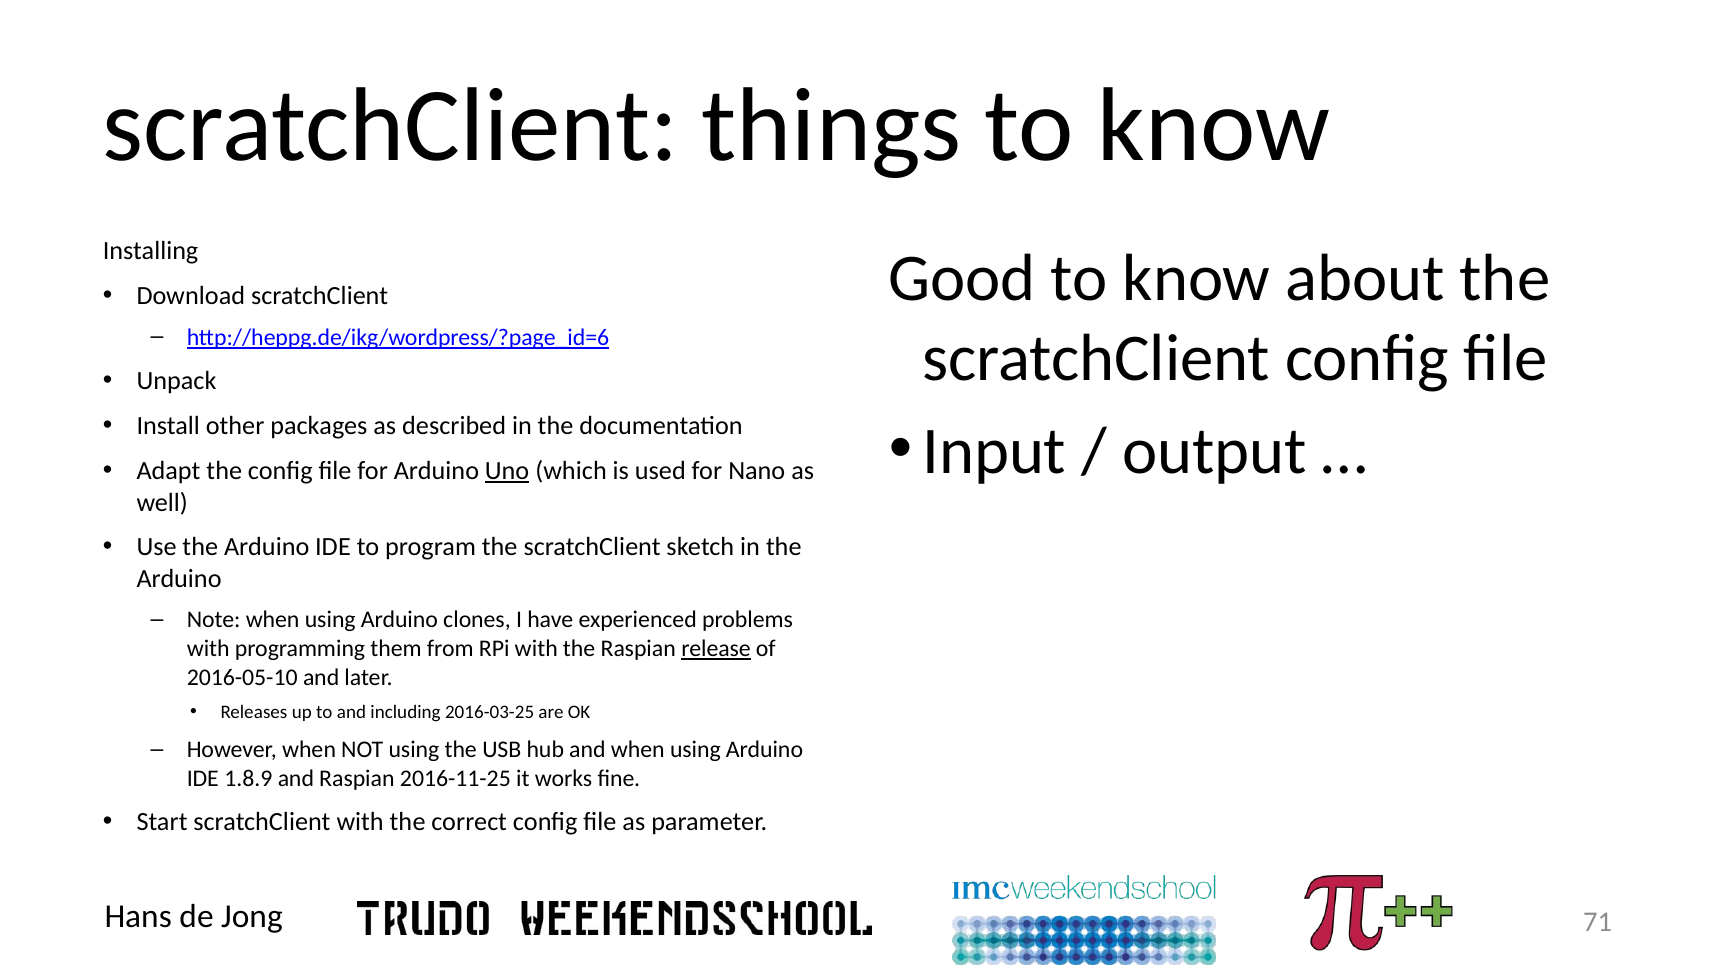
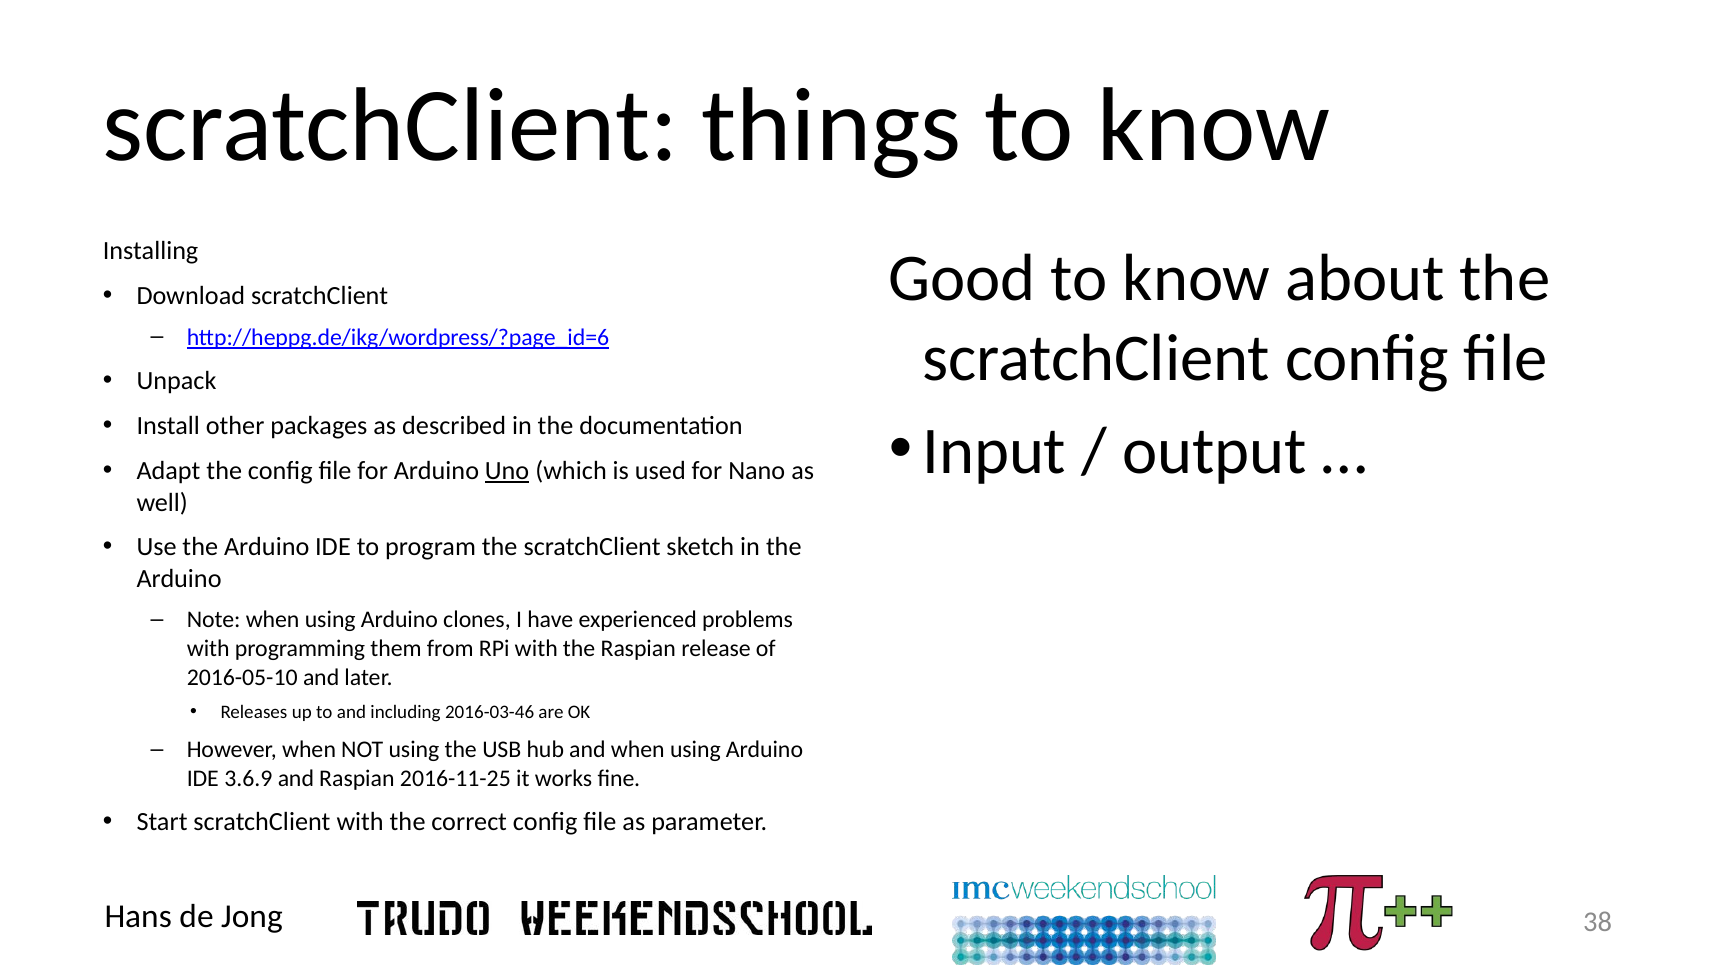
release underline: present -> none (716, 649)
2016-03-25: 2016-03-25 -> 2016-03-46 (490, 712)
1.8.9: 1.8.9 -> 3.6.9 (248, 778)
71: 71 -> 38 (1598, 921)
